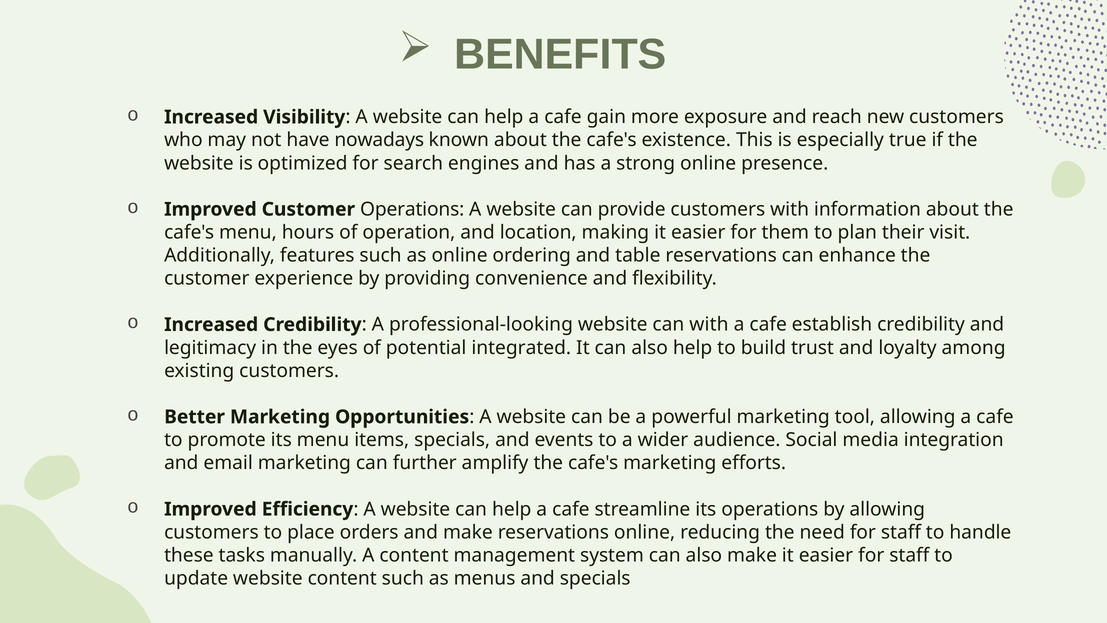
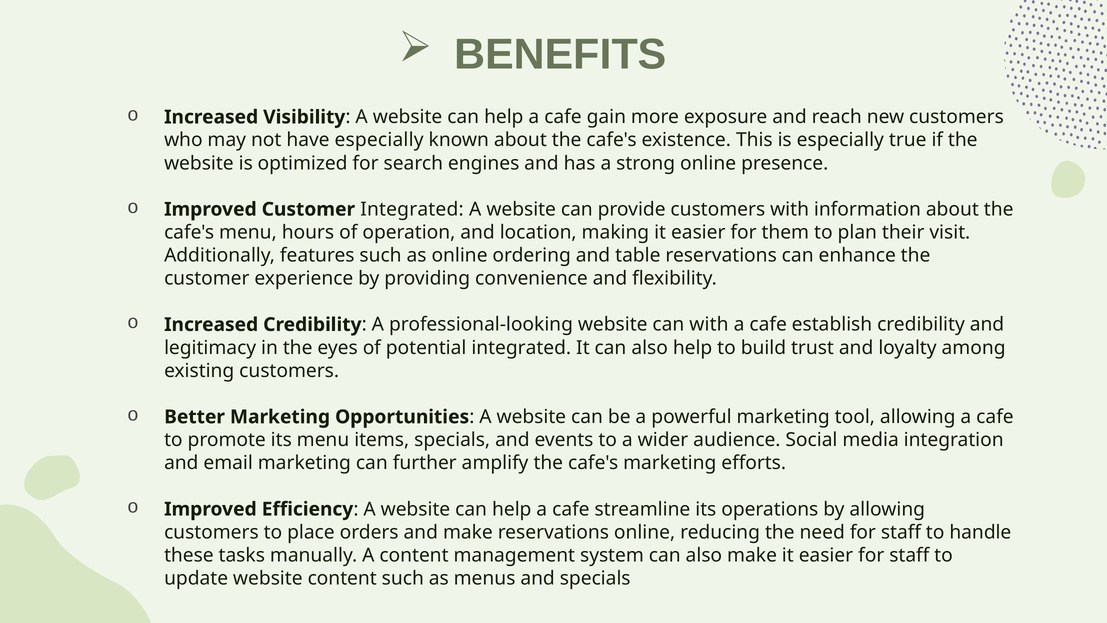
have nowadays: nowadays -> especially (379, 140)
Customer Operations: Operations -> Integrated (412, 209)
